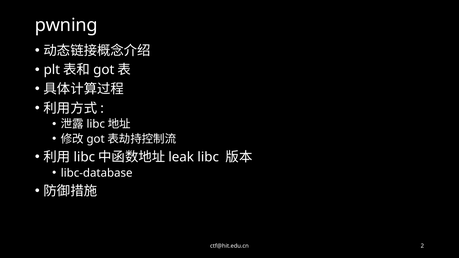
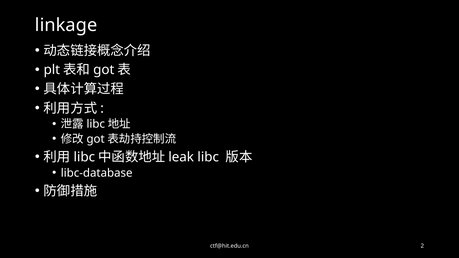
pwning: pwning -> linkage (66, 25)
